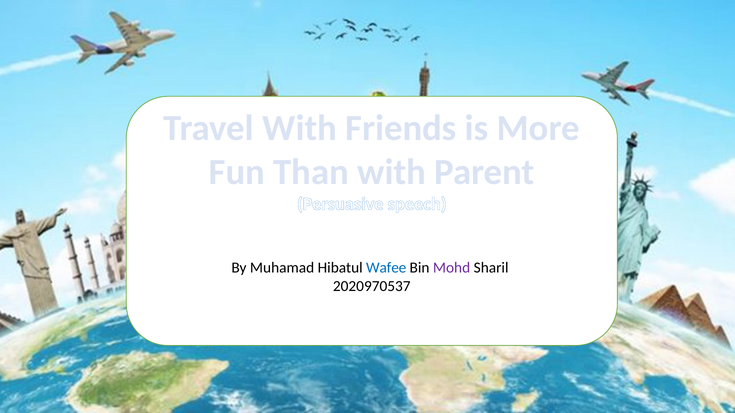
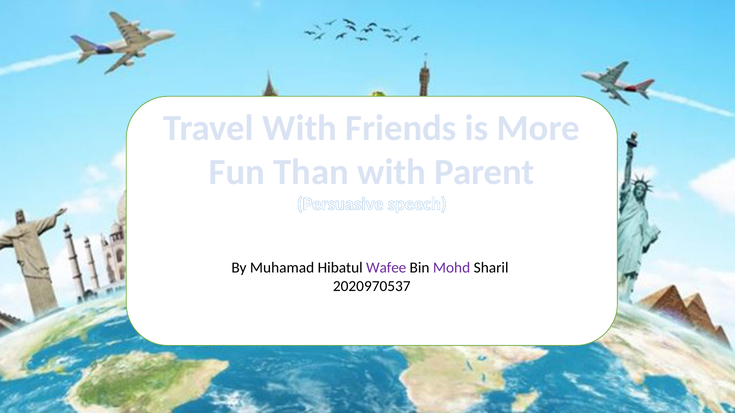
Wafee colour: blue -> purple (386, 268)
